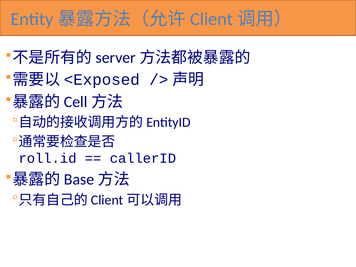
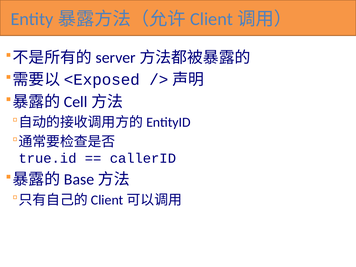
roll.id: roll.id -> true.id (48, 158)
